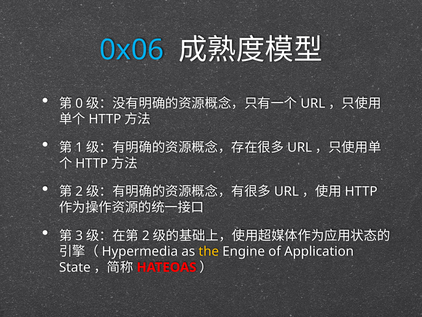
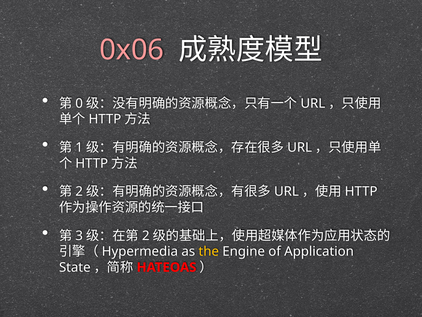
0x06 colour: light blue -> pink (132, 50)
